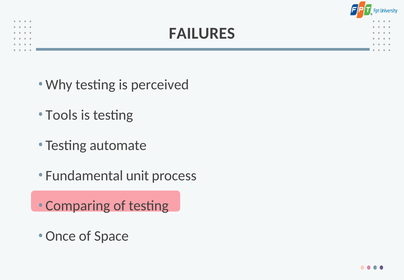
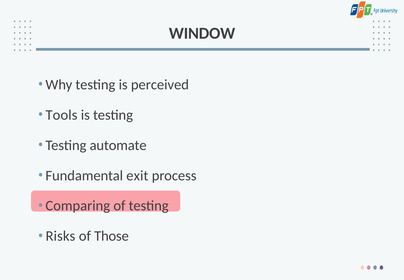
FAILURES: FAILURES -> WINDOW (202, 33)
unit: unit -> exit (137, 175)
Once: Once -> Risks (60, 236)
Space: Space -> Those (112, 236)
